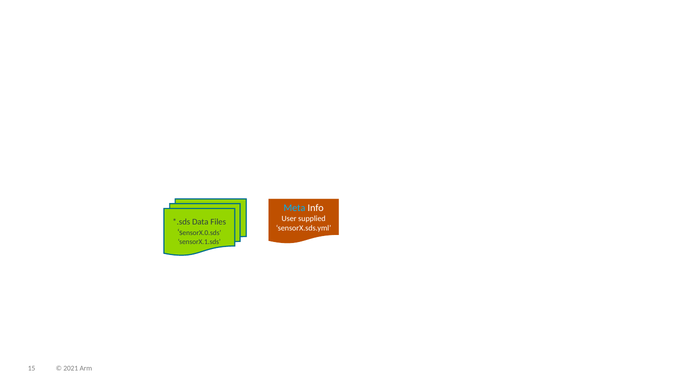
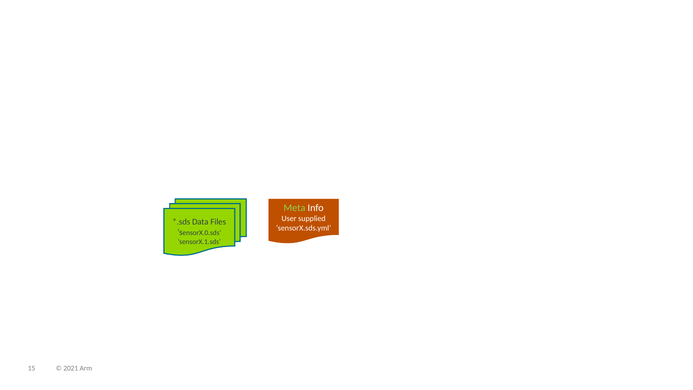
Meta colour: light blue -> light green (294, 208)
